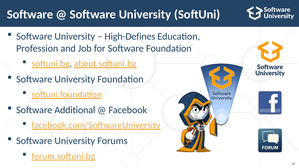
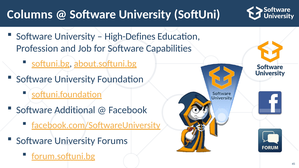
Software: Software -> Columns (30, 14)
Software Foundation: Foundation -> Capabilities (169, 48)
